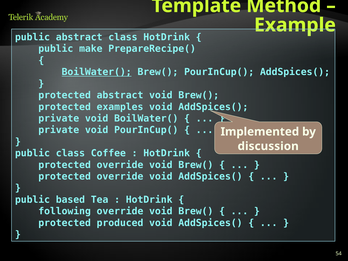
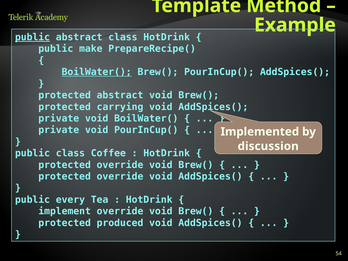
public underline: none -> present (33, 37)
examples: examples -> carrying (120, 107)
based: based -> every (70, 200)
following: following -> implement (65, 211)
